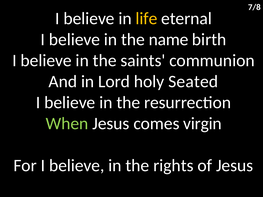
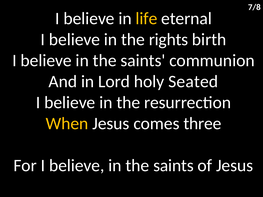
name: name -> rights (169, 40)
When colour: light green -> yellow (67, 124)
virgin: virgin -> three (202, 124)
rights: rights -> saints (173, 166)
